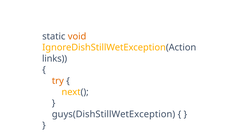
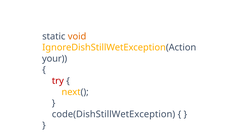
links: links -> your (55, 59)
try colour: orange -> red (58, 81)
guys(DishStillWetException: guys(DishStillWetException -> code(DishStillWetException (114, 115)
